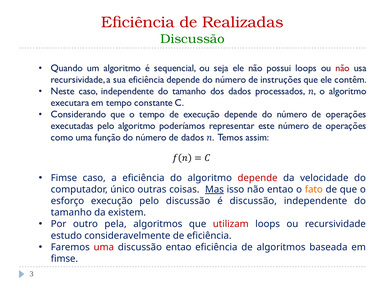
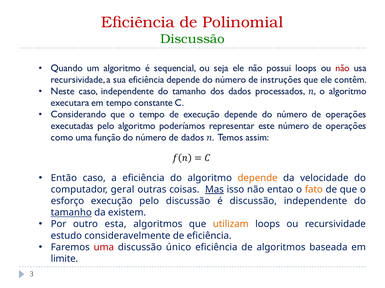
Realizadas: Realizadas -> Polinomial (243, 22)
Fimse: Fimse -> Então (64, 178)
depende colour: red -> orange (258, 178)
único: único -> geral (123, 190)
tamanho underline: none -> present (71, 213)
pela: pela -> esta (116, 225)
utilizam colour: red -> orange (231, 225)
discussão entao: entao -> único (179, 248)
fimse: fimse -> limite (64, 259)
